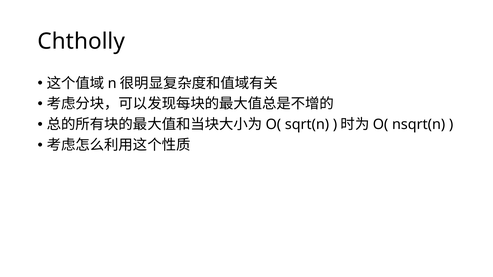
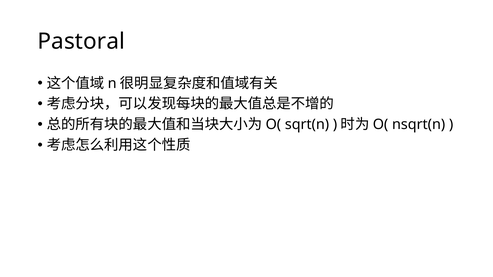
Chtholly: Chtholly -> Pastoral (81, 41)
